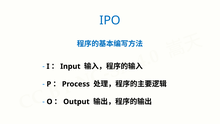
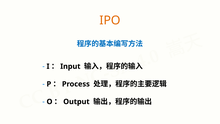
IPO colour: blue -> orange (110, 20)
